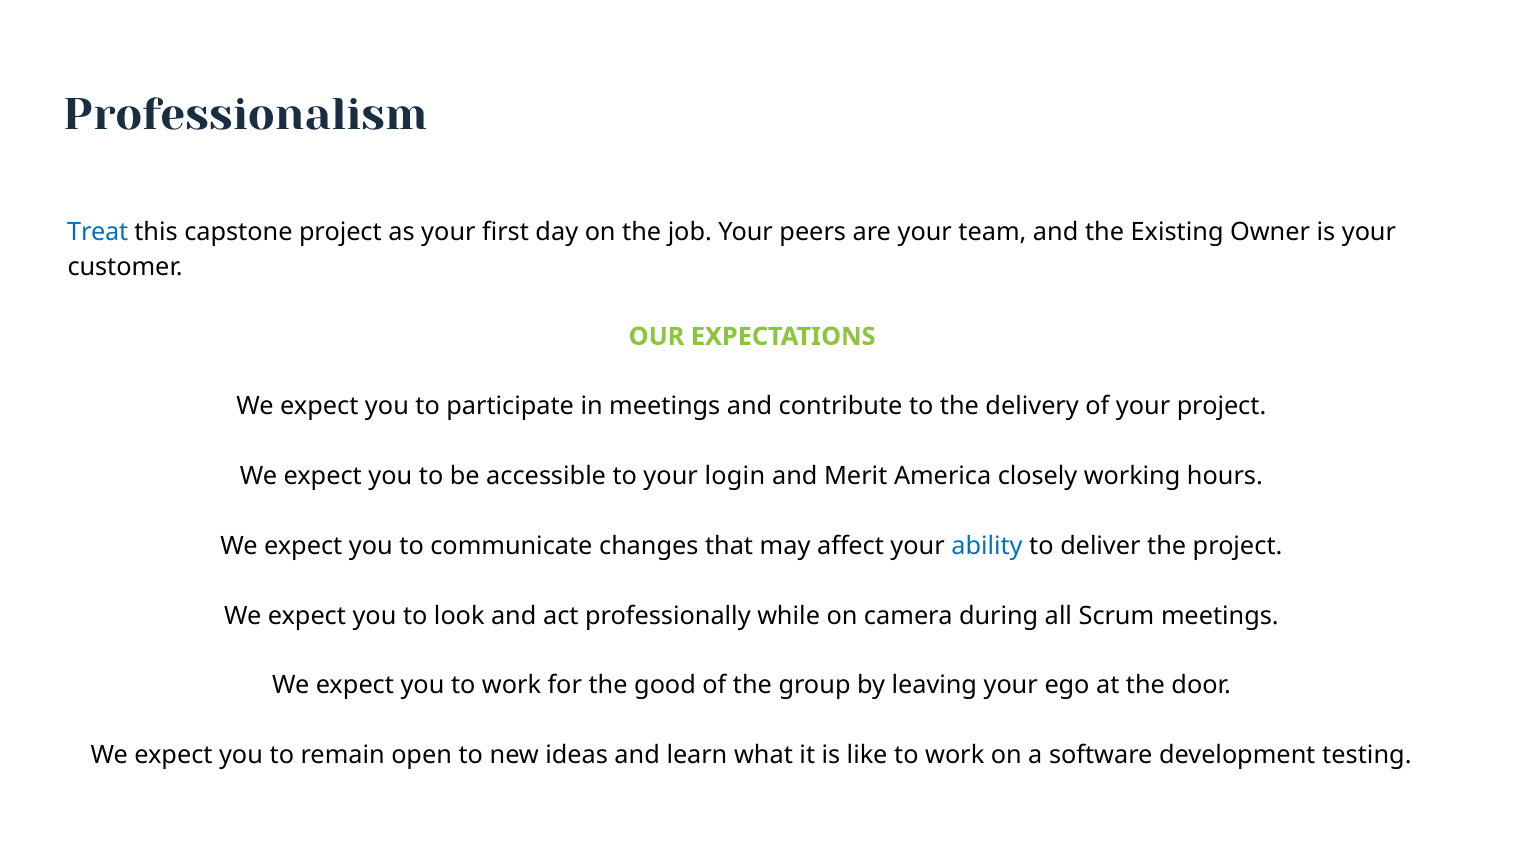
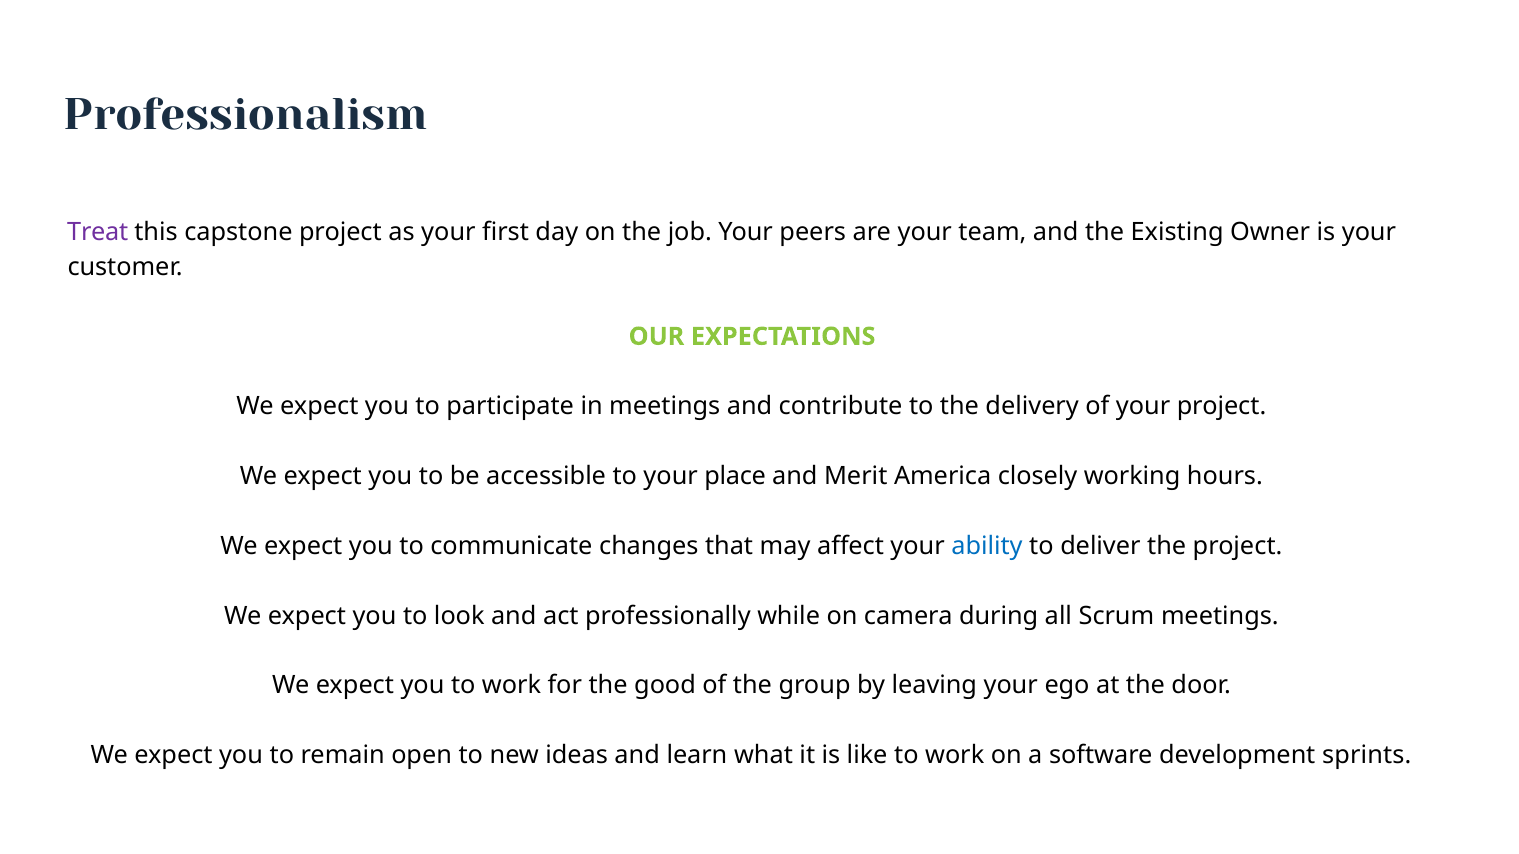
Treat colour: blue -> purple (98, 232)
login: login -> place (735, 476)
testing: testing -> sprints (1367, 756)
